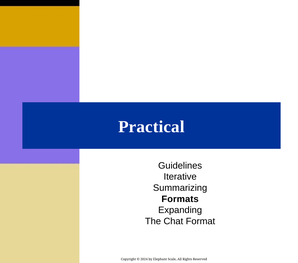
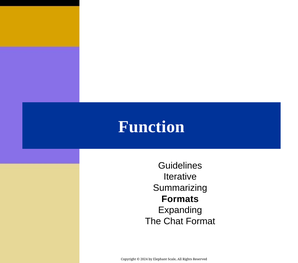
Practical: Practical -> Function (151, 127)
